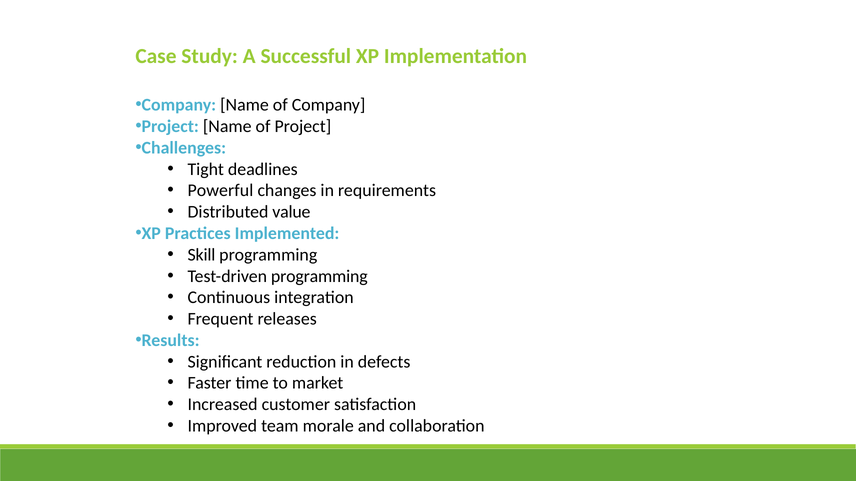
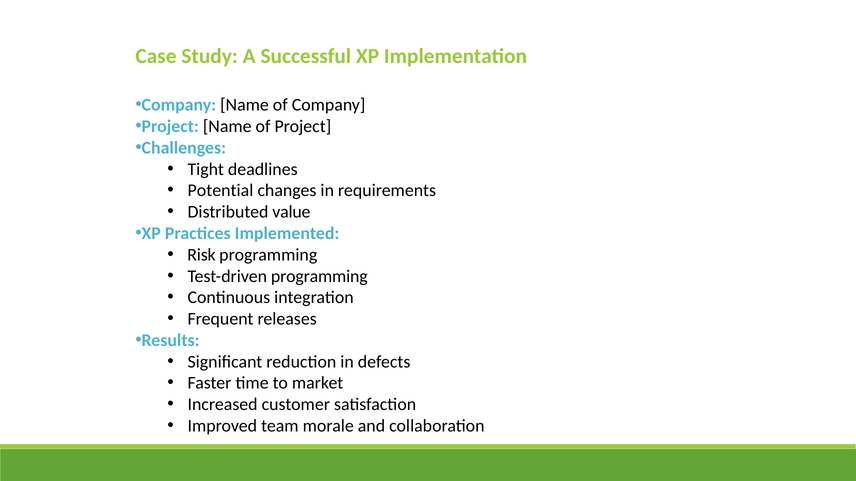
Powerful: Powerful -> Potential (220, 191)
Skill: Skill -> Risk (202, 255)
